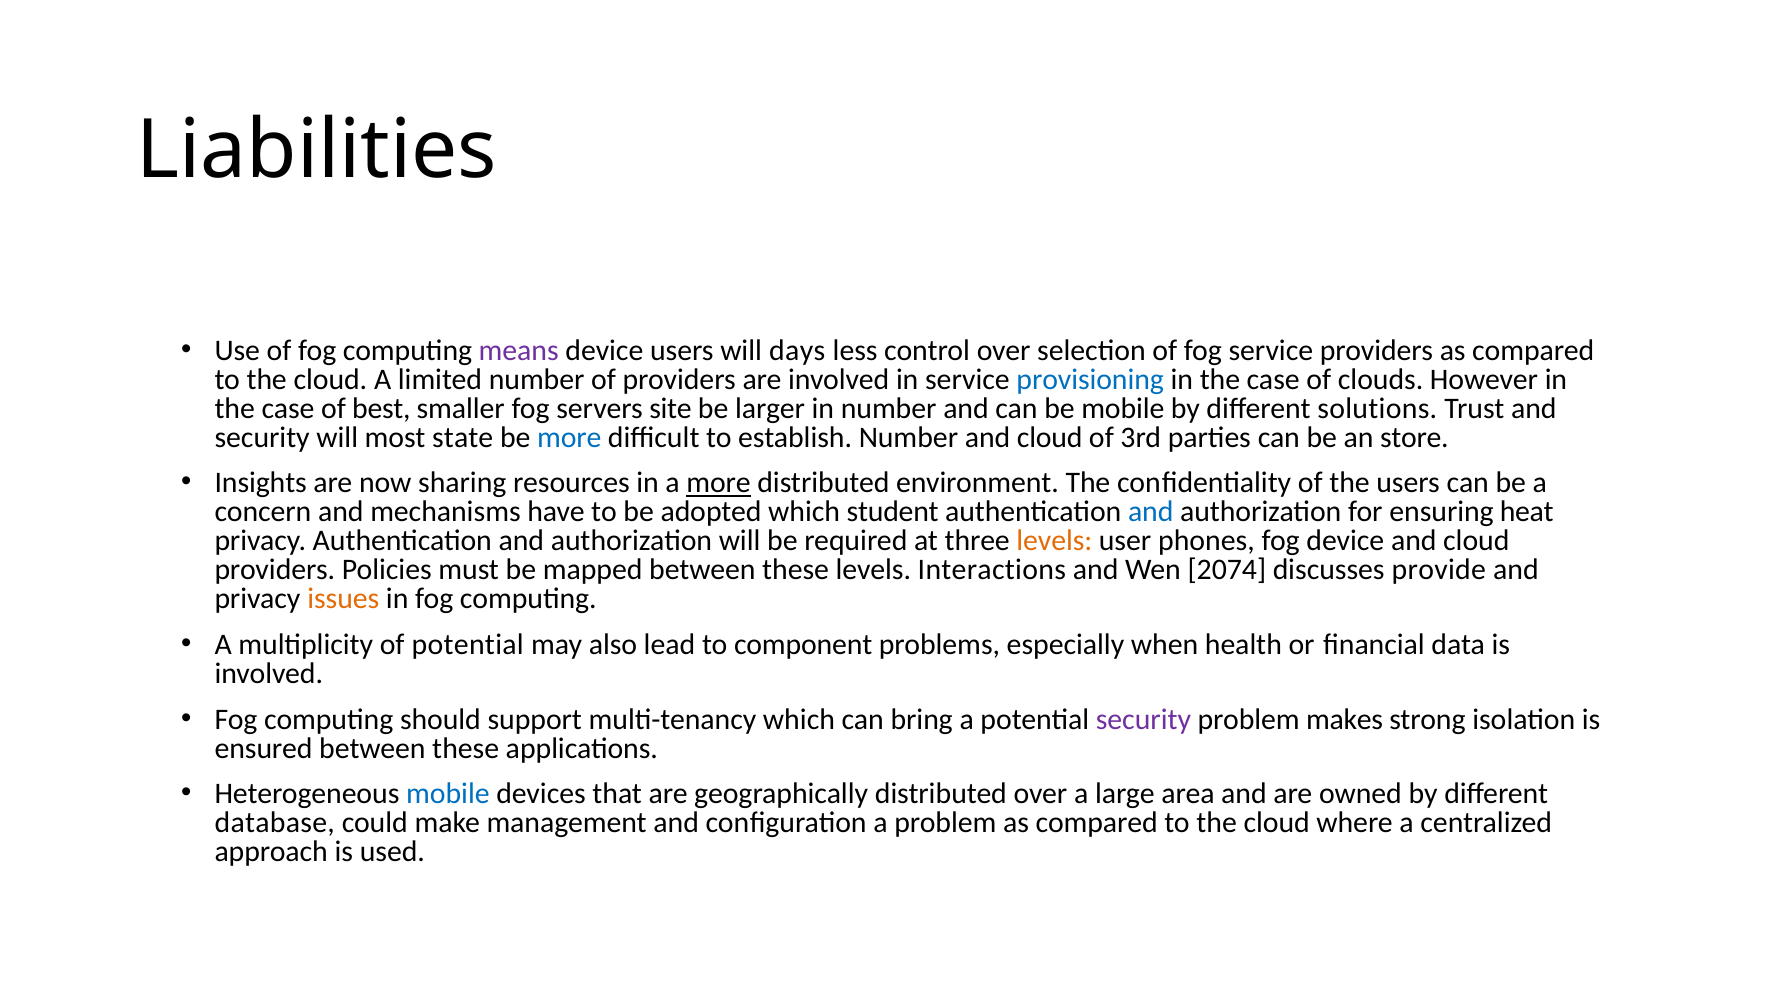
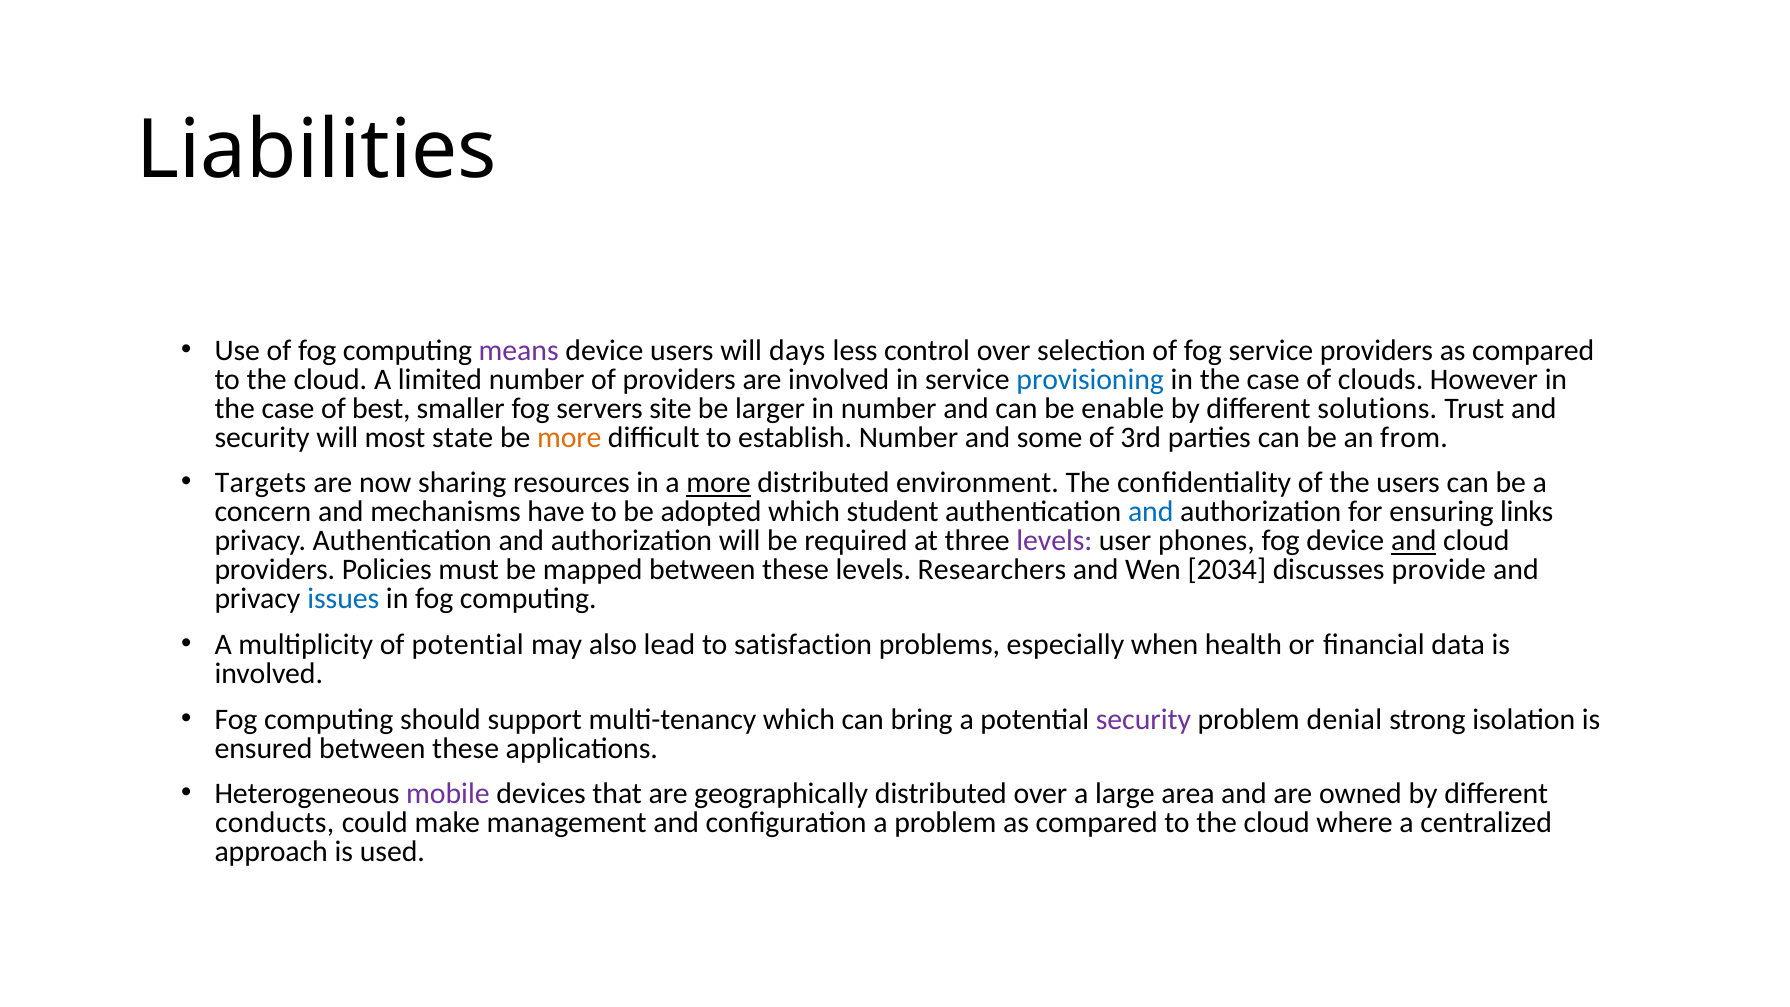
be mobile: mobile -> enable (1123, 408)
more colour: blue -> orange (569, 437)
Number and cloud: cloud -> some (1050, 437)
store: store -> from (1414, 437)
Insights: Insights -> Targets (260, 483)
heat: heat -> links (1527, 512)
levels colour: orange -> purple (1054, 541)
and underline: none -> present (1414, 541)
Interactions: Interactions -> Researchers (992, 570)
2074: 2074 -> 2034 (1227, 570)
issues colour: orange -> blue (343, 599)
component: component -> satisfaction (803, 645)
makes: makes -> denial (1344, 719)
mobile colour: blue -> purple (448, 794)
database: database -> conducts (275, 823)
